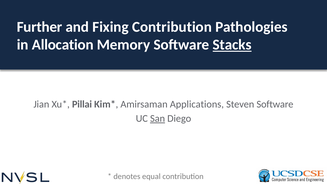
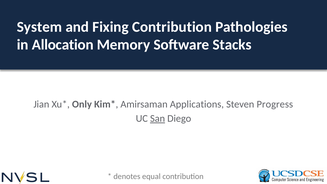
Further: Further -> System (39, 27)
Stacks underline: present -> none (232, 45)
Pillai: Pillai -> Only (82, 104)
Steven Software: Software -> Progress (275, 104)
